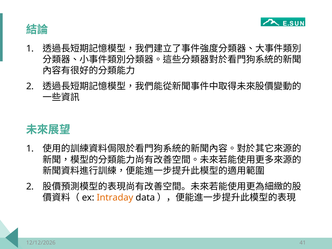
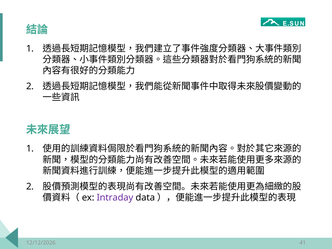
Intraday colour: orange -> purple (115, 198)
